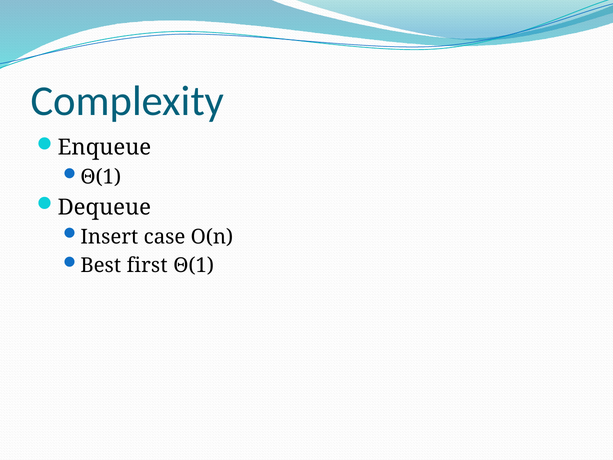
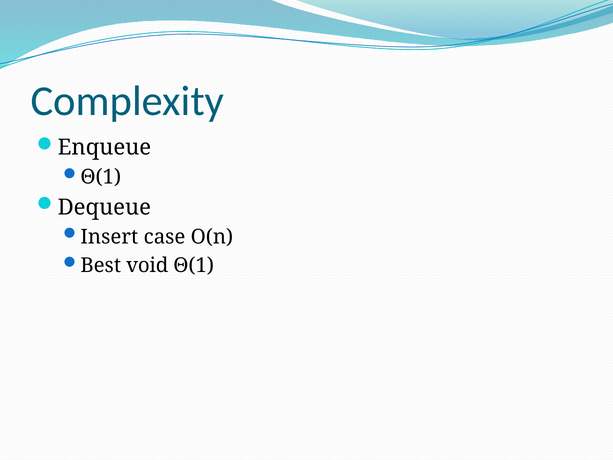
first: first -> void (147, 265)
